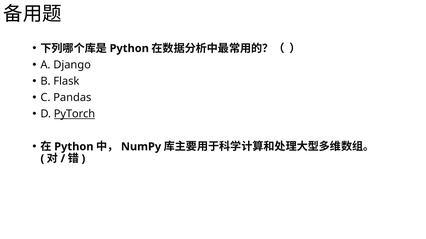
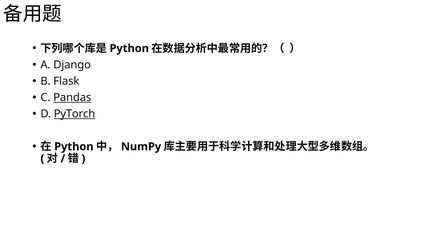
Pandas underline: none -> present (72, 98)
